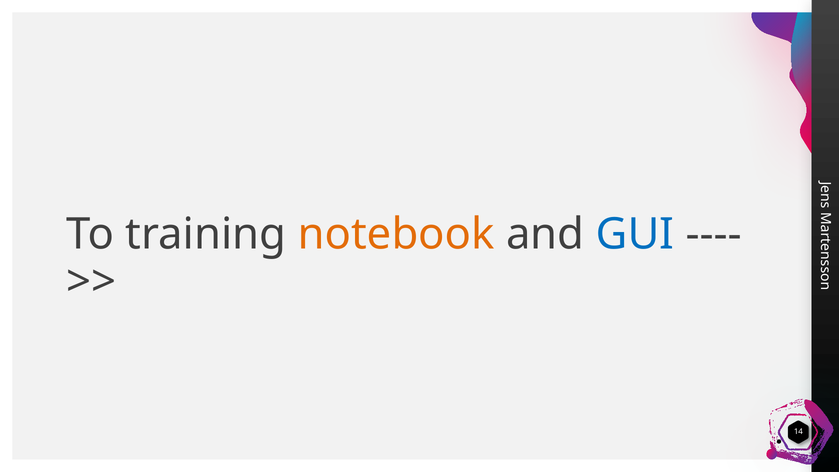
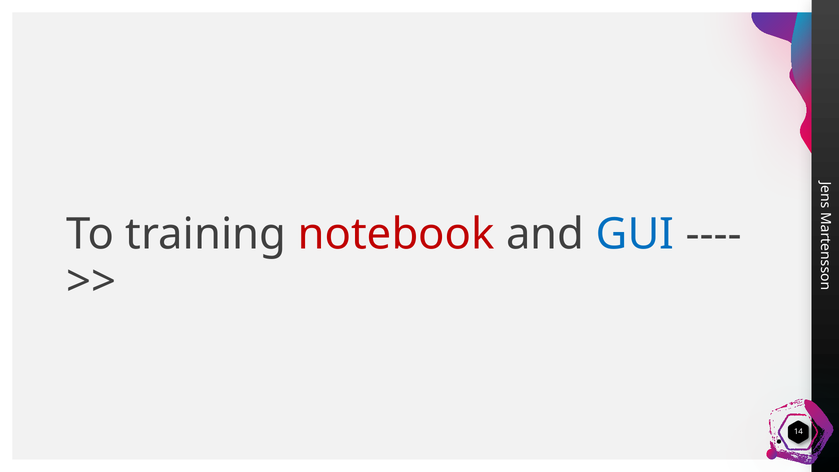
notebook colour: orange -> red (396, 235)
